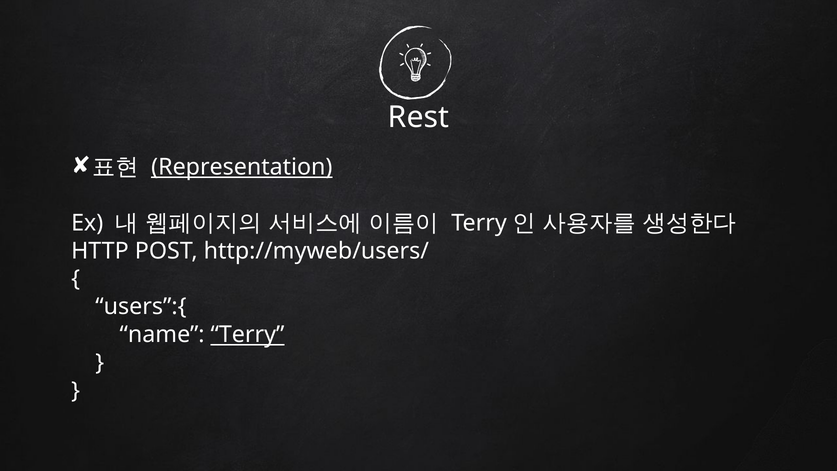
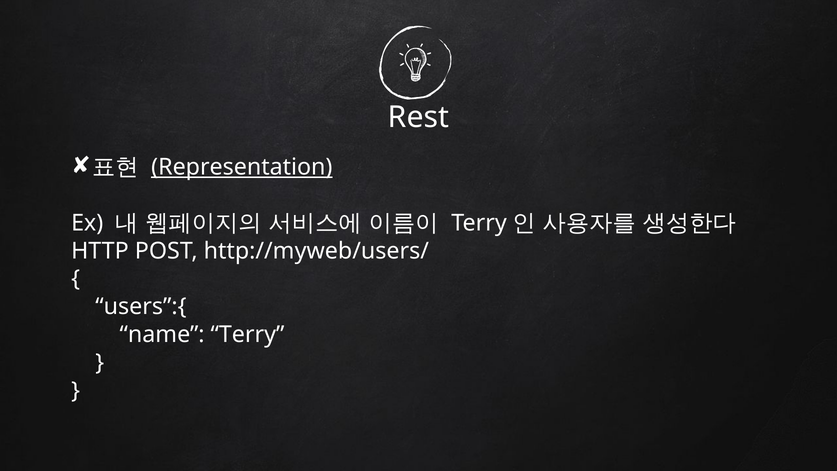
Terry underline: present -> none (247, 335)
